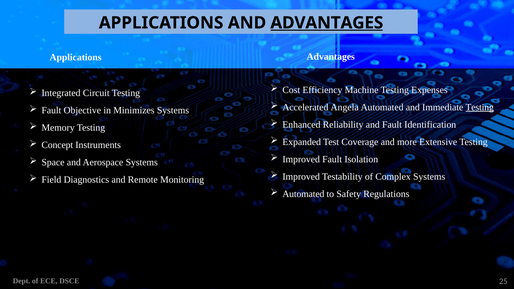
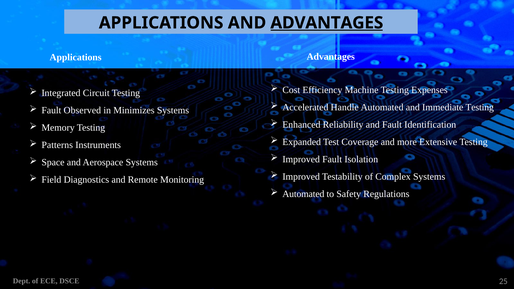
Angela: Angela -> Handle (345, 107)
Testing underline: present -> none (480, 107)
Objective: Objective -> Observed (82, 110)
Concept: Concept -> Patterns (57, 145)
